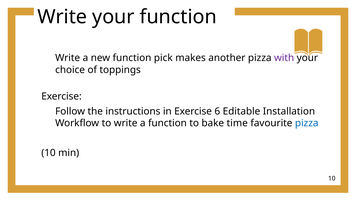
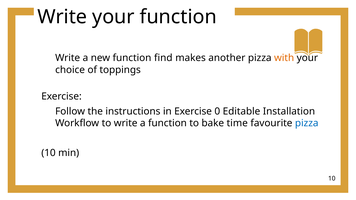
pick: pick -> find (163, 58)
with colour: purple -> orange (284, 58)
6: 6 -> 0 (217, 111)
